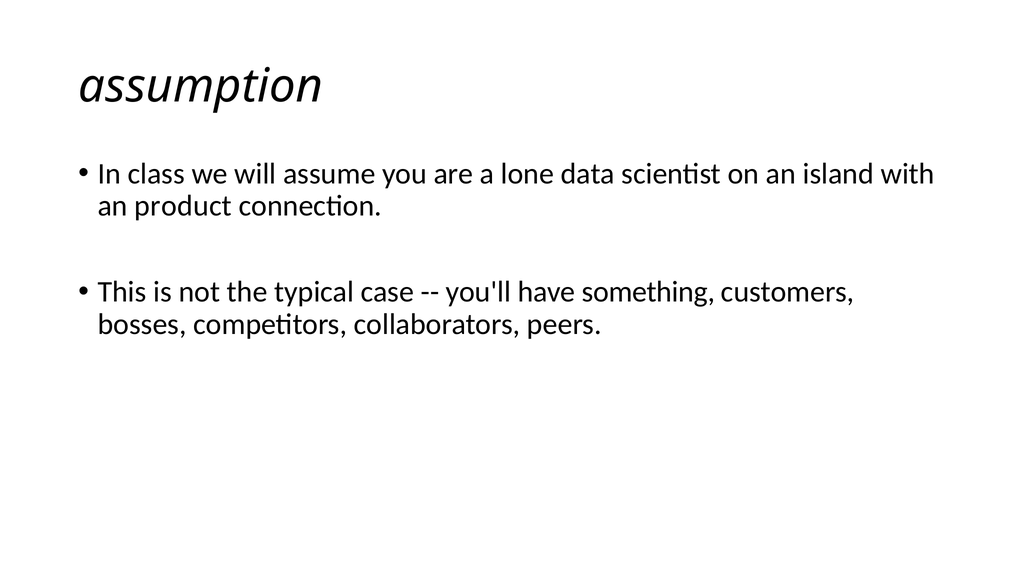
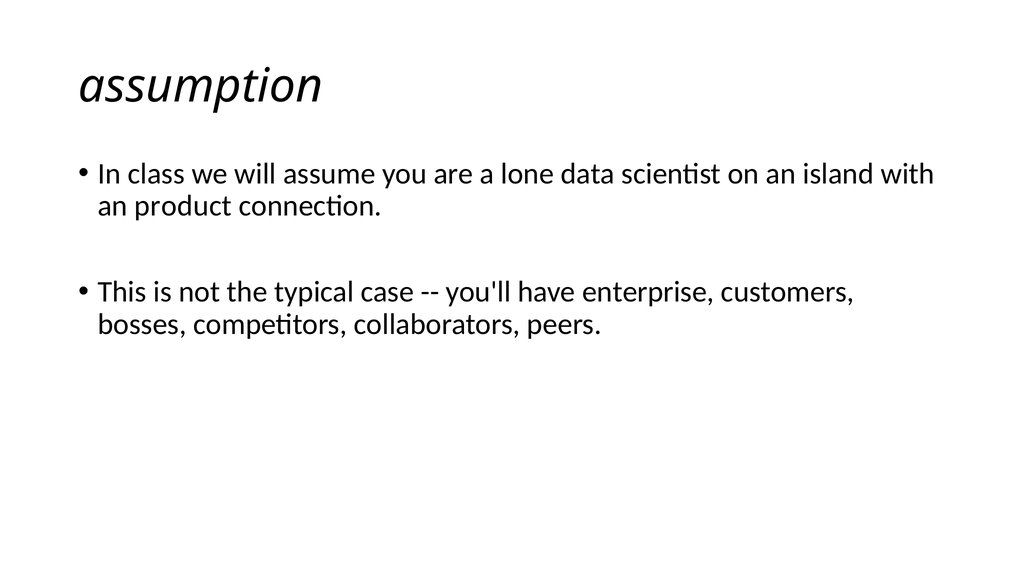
something: something -> enterprise (648, 292)
